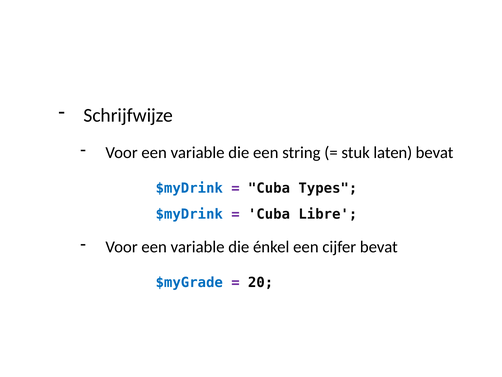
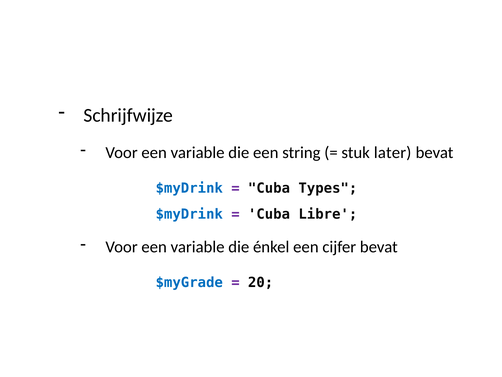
laten: laten -> later (393, 152)
